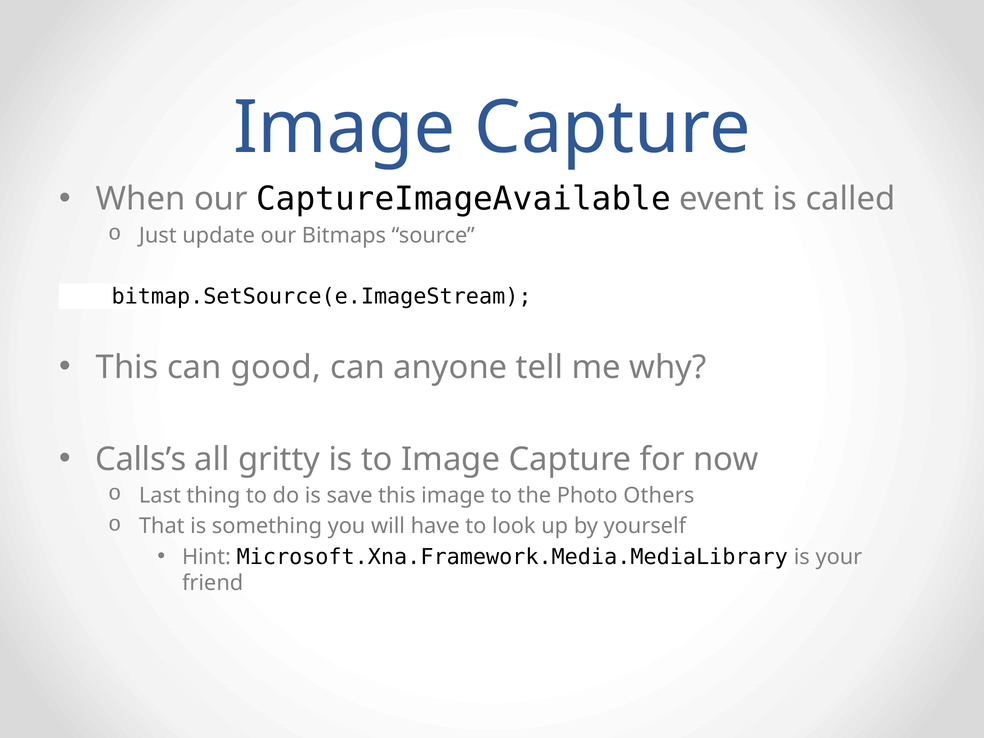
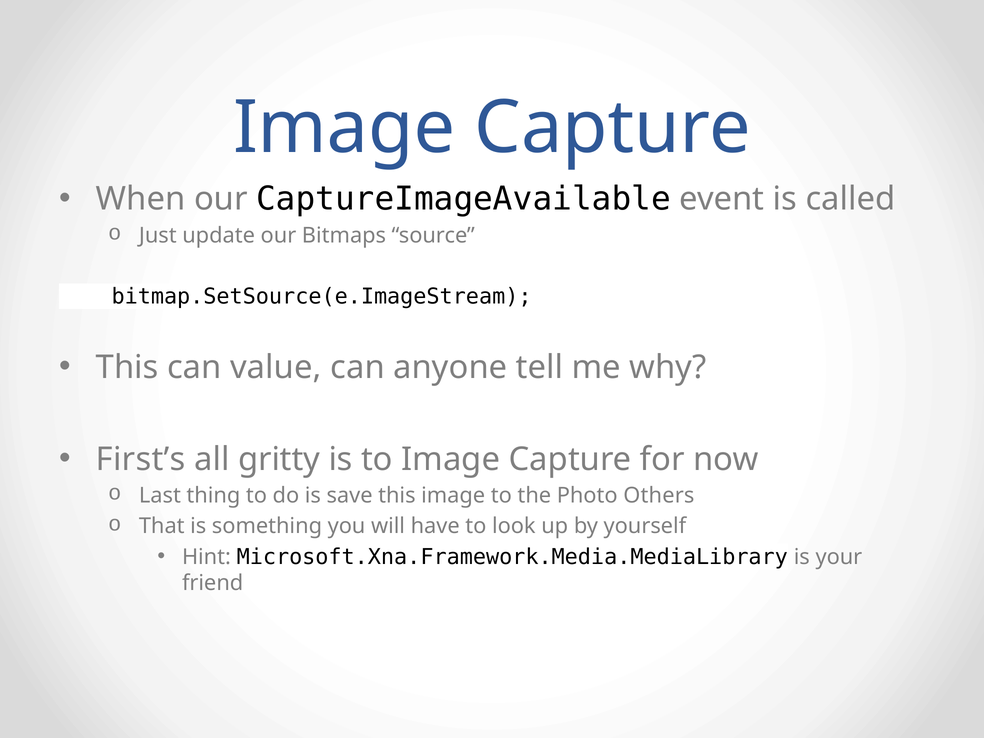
good: good -> value (276, 367)
Calls’s: Calls’s -> First’s (141, 459)
